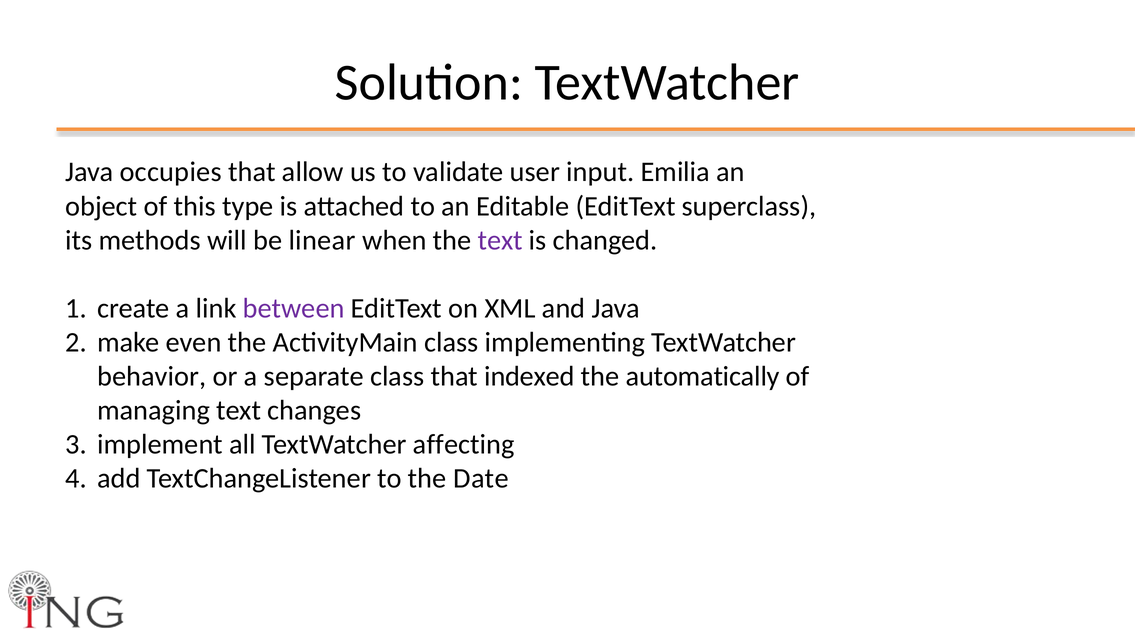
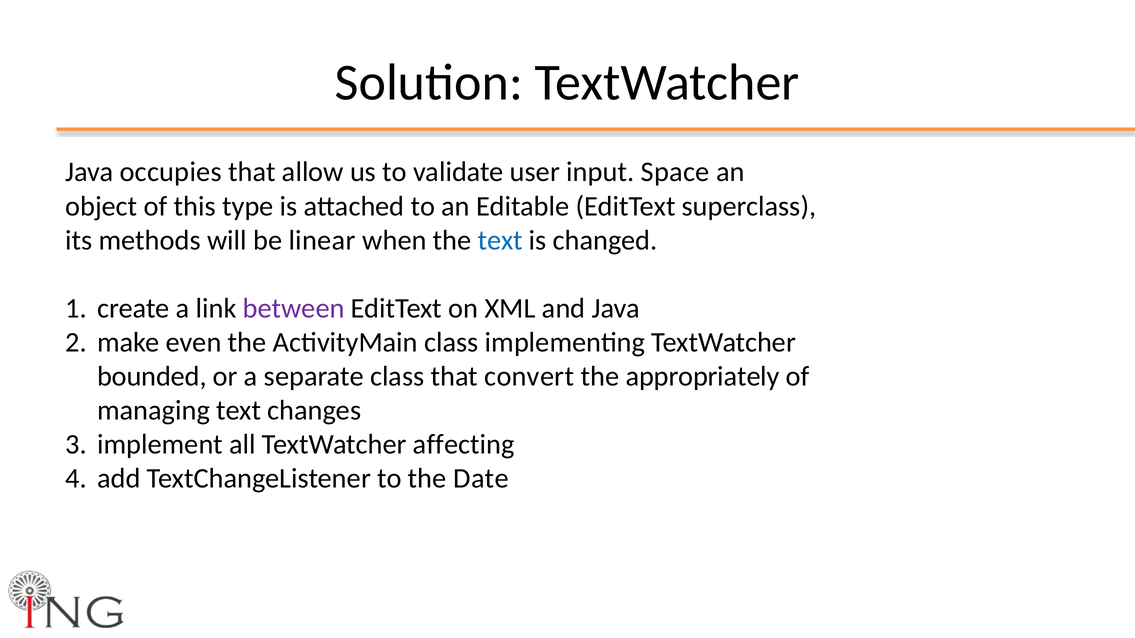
Emilia: Emilia -> Space (675, 172)
text colour: purple -> blue (500, 240)
behavior: behavior -> bounded (152, 377)
indexed: indexed -> convert (529, 377)
automatically: automatically -> appropriately (703, 377)
